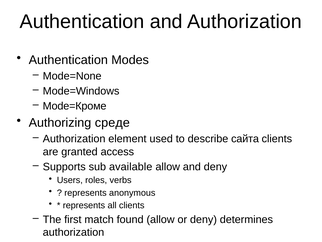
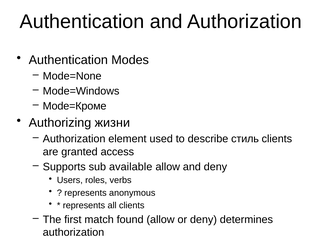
среде: среде -> жизни (112, 123)
сайта: сайта -> стиль (245, 139)
